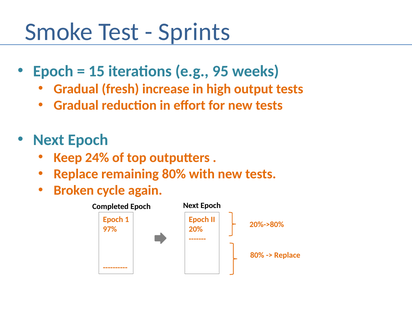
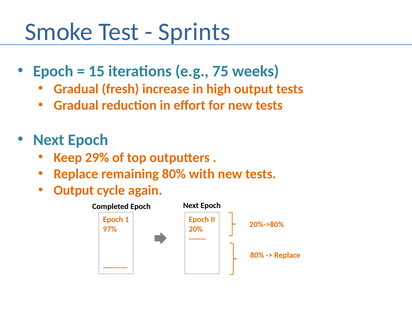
95: 95 -> 75 (220, 71)
24%: 24% -> 29% (97, 157)
Broken: Broken -> Output (74, 190)
